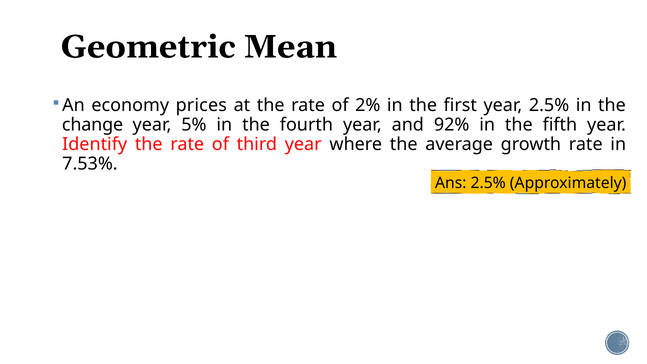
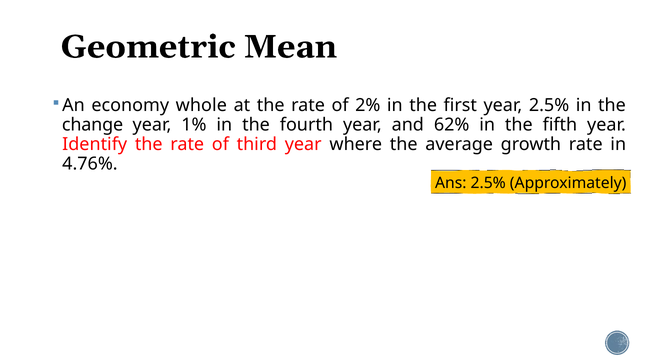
prices: prices -> whole (201, 106)
5%: 5% -> 1% (194, 125)
92%: 92% -> 62% (452, 125)
7.53%: 7.53% -> 4.76% (90, 164)
